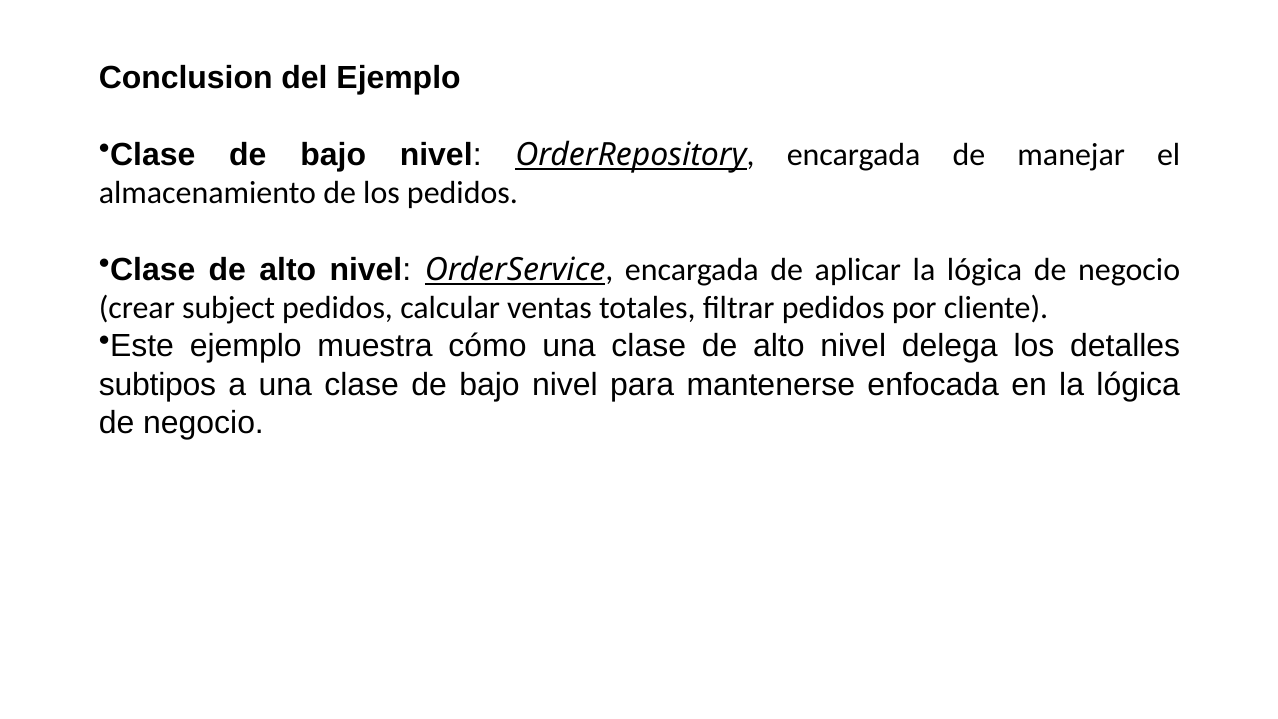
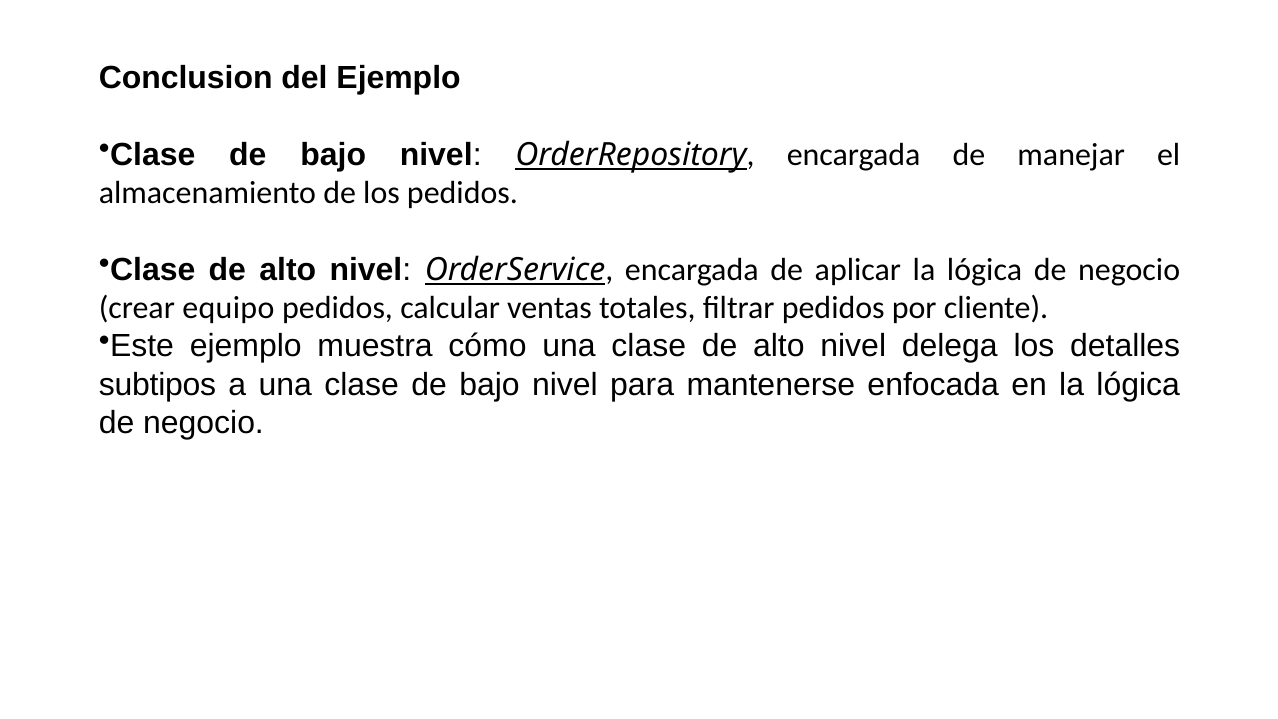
subject: subject -> equipo (228, 308)
